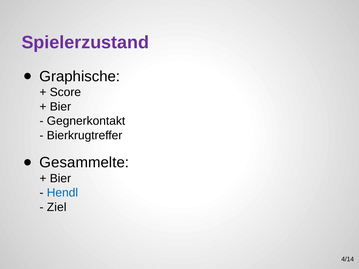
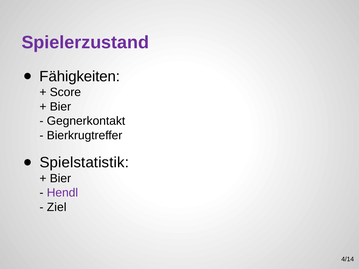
Graphische: Graphische -> Fähigkeiten (80, 76)
Gesammelte: Gesammelte -> Spielstatistik (84, 163)
Hendl colour: blue -> purple (62, 193)
